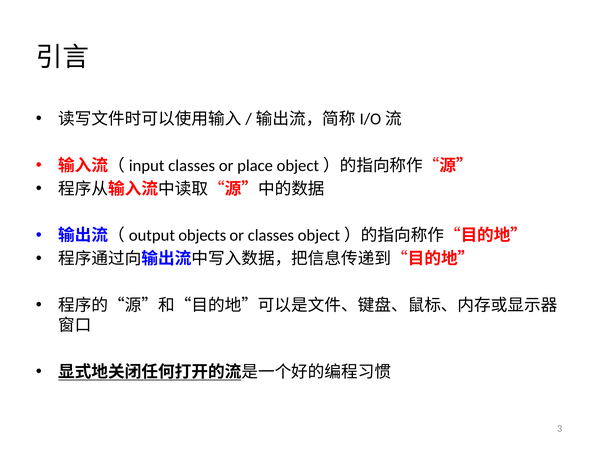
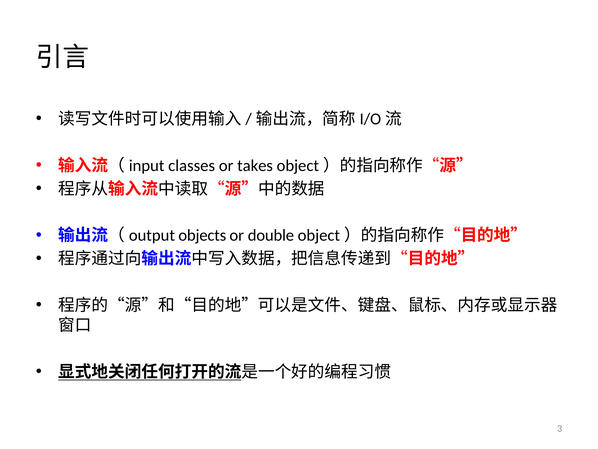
place: place -> takes (255, 165)
or classes: classes -> double (271, 235)
